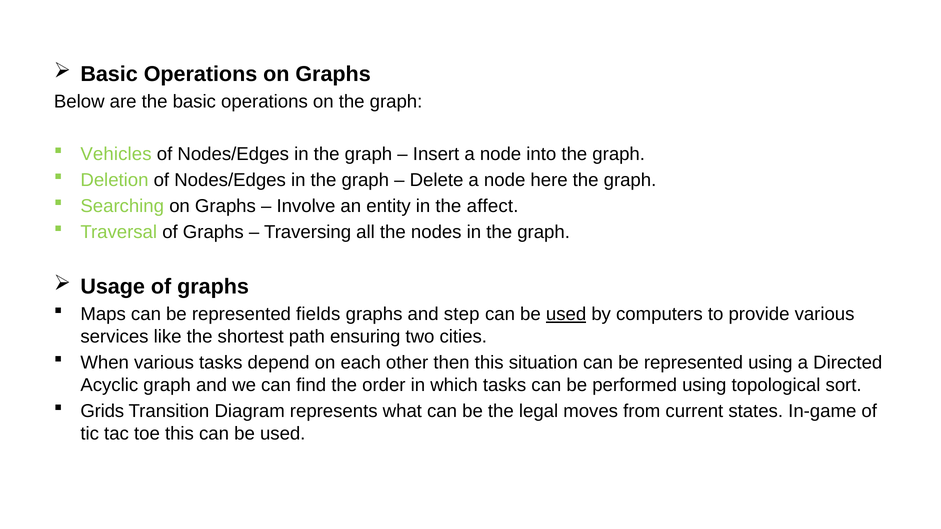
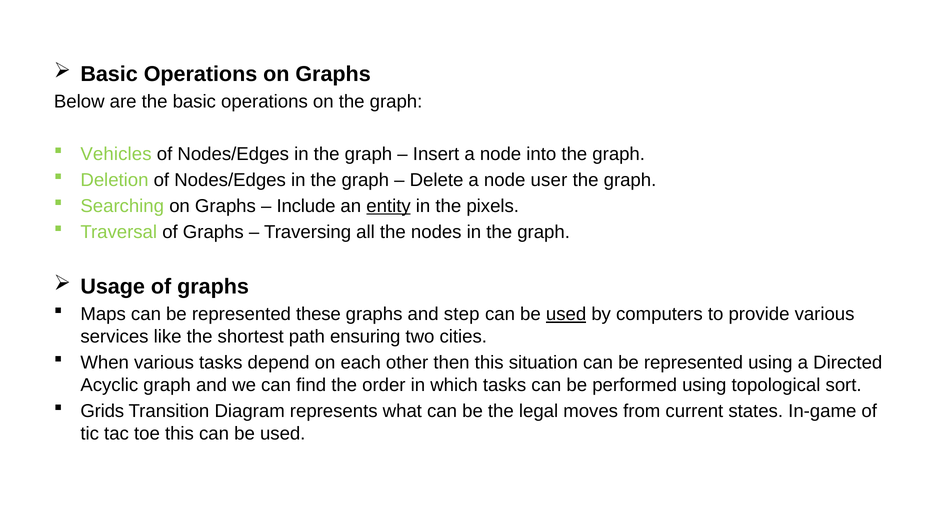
here: here -> user (549, 180)
Involve: Involve -> Include (306, 206)
entity underline: none -> present (388, 206)
affect: affect -> pixels (493, 206)
fields: fields -> these (318, 314)
